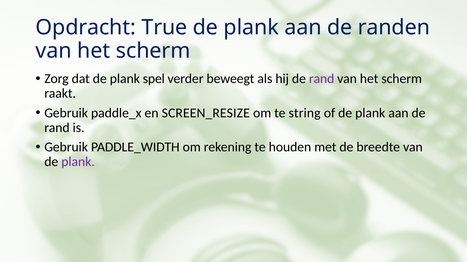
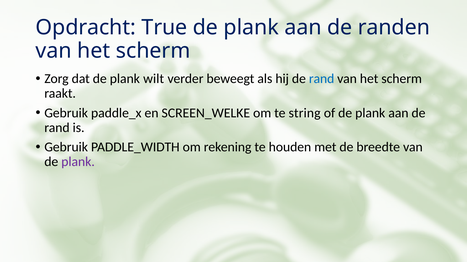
spel: spel -> wilt (154, 79)
rand colour: purple -> blue (322, 79)
SCREEN_RESIZE: SCREEN_RESIZE -> SCREEN_WELKE (206, 113)
